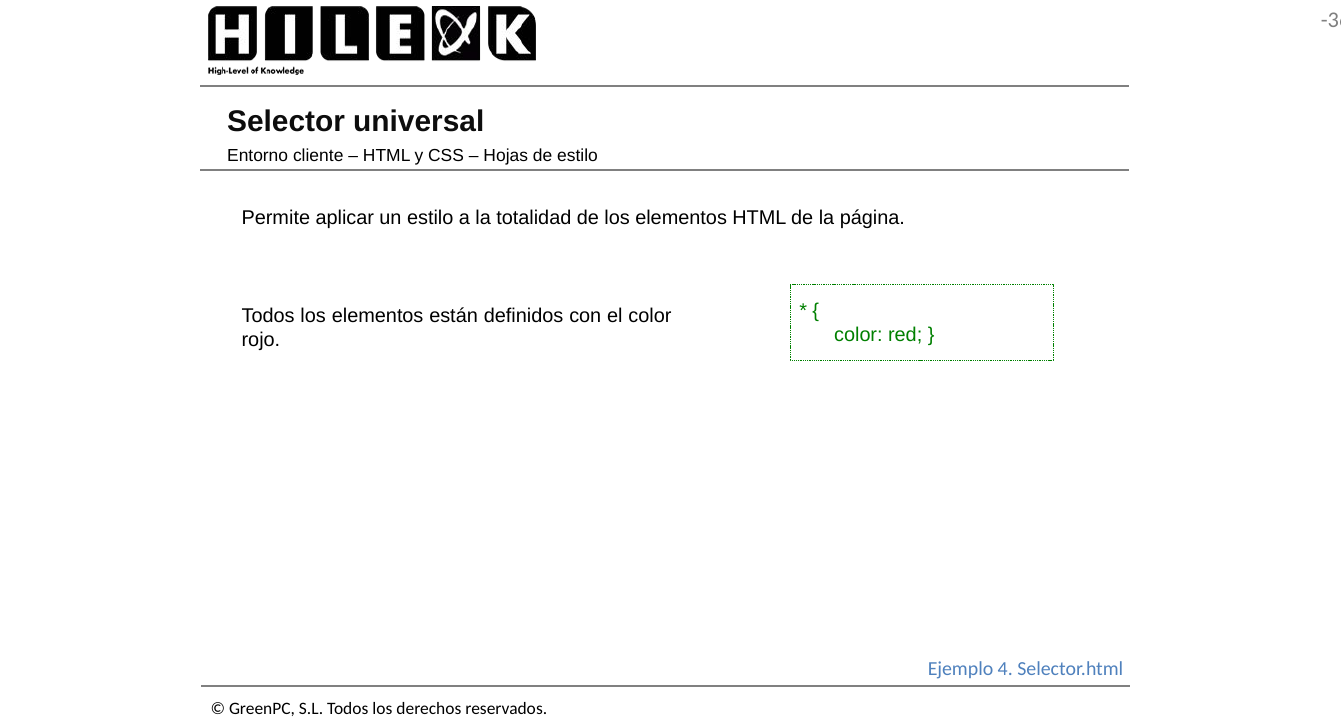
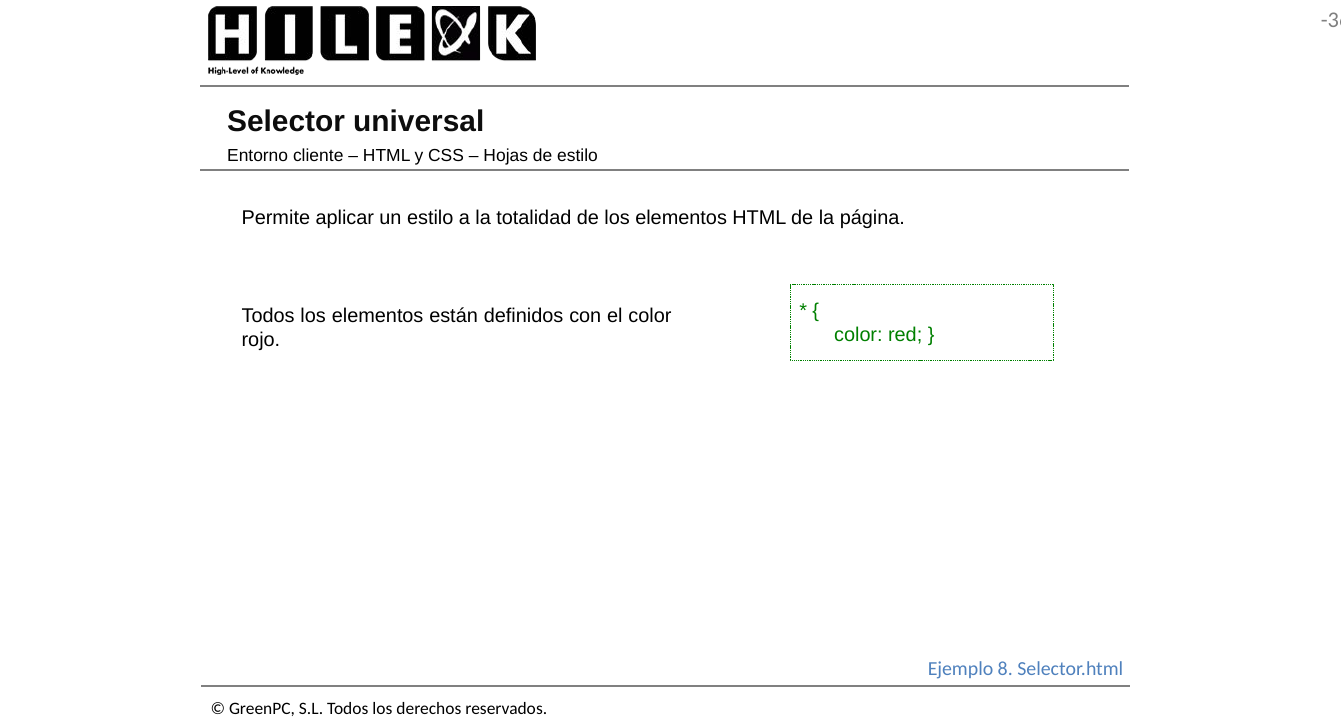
4: 4 -> 8 (1005, 669)
